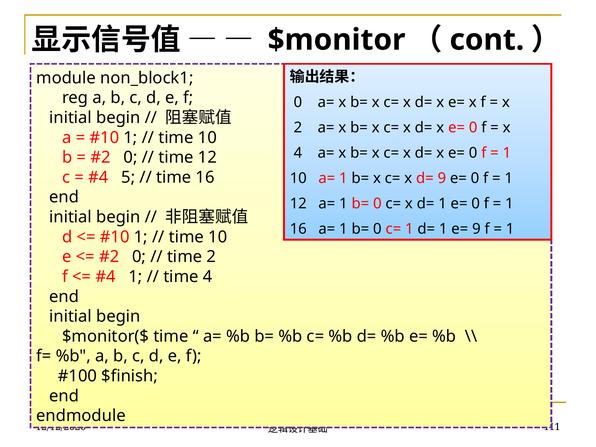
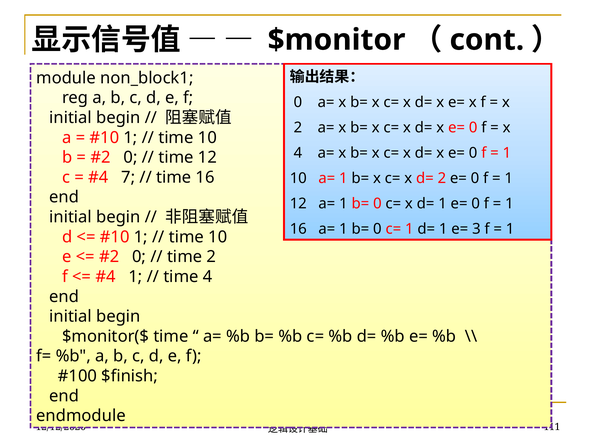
5: 5 -> 7 (128, 177)
d= 9: 9 -> 2 (442, 178)
e= 9: 9 -> 3 (476, 229)
